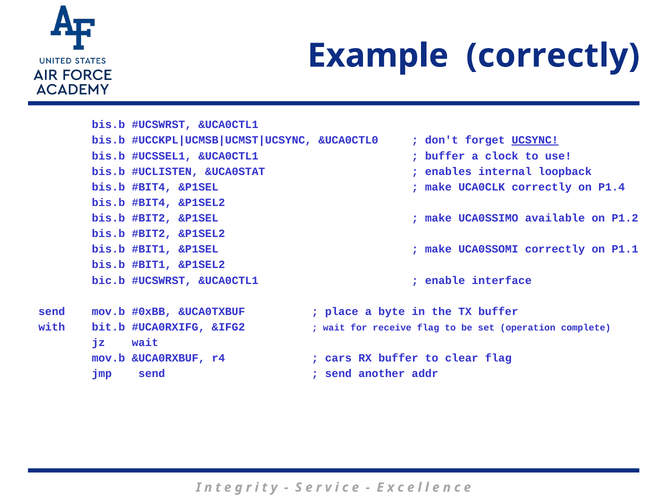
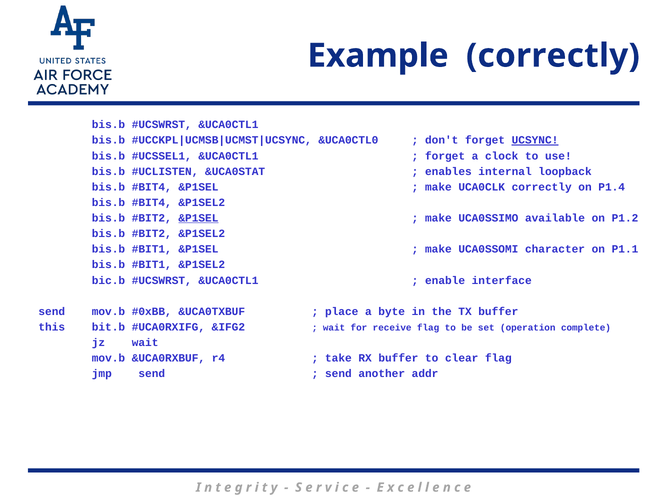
buffer: buffer -> forget (445, 156)
&P1SEL underline: none -> present (198, 218)
UCA0SSOMI correctly: correctly -> character (555, 249)
with: with -> this (52, 327)
cars: cars -> take (338, 358)
